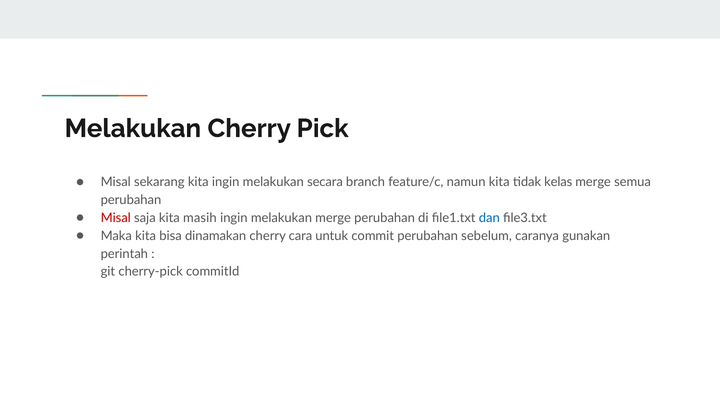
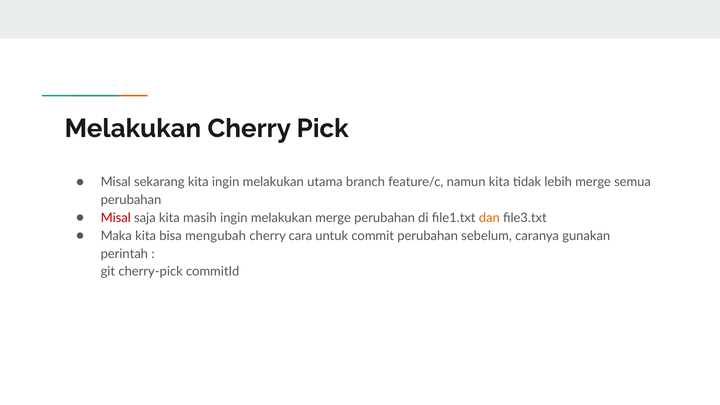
secara: secara -> utama (325, 182)
kelas: kelas -> lebih (558, 182)
dan colour: blue -> orange (489, 218)
dinamakan: dinamakan -> mengubah (216, 236)
